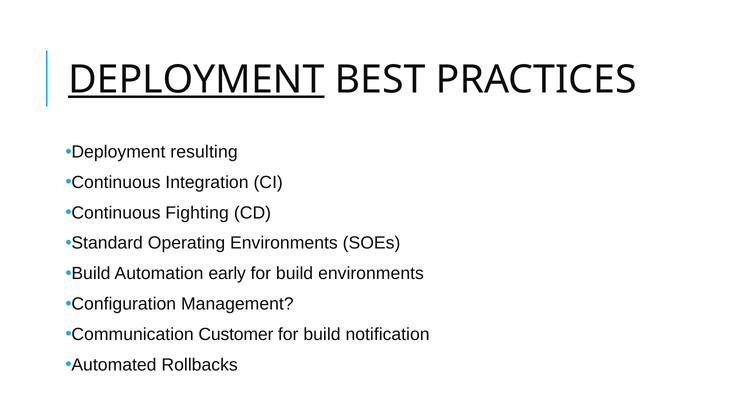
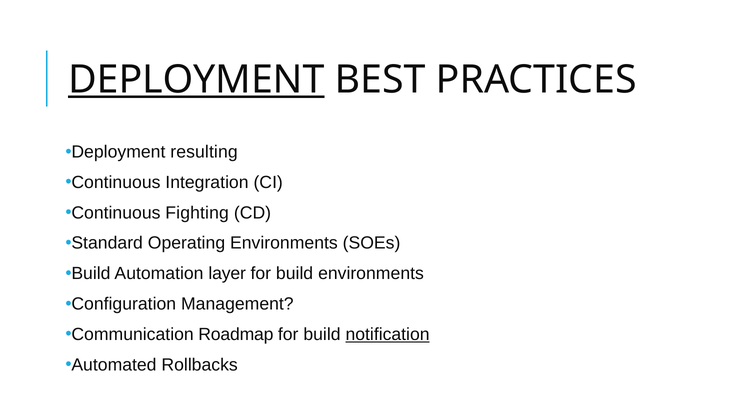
early: early -> layer (227, 274)
Customer: Customer -> Roadmap (236, 334)
notification underline: none -> present (388, 334)
